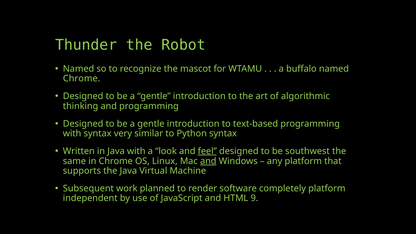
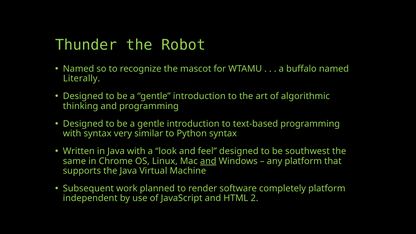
Chrome: Chrome -> Literally (82, 79)
feel underline: present -> none (207, 151)
9: 9 -> 2 (254, 198)
